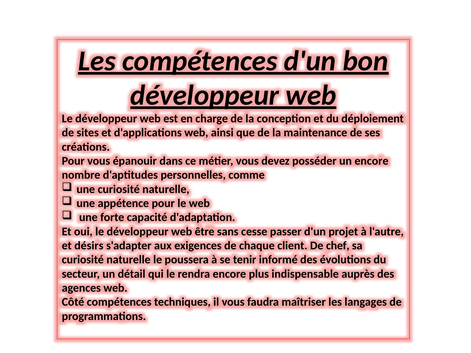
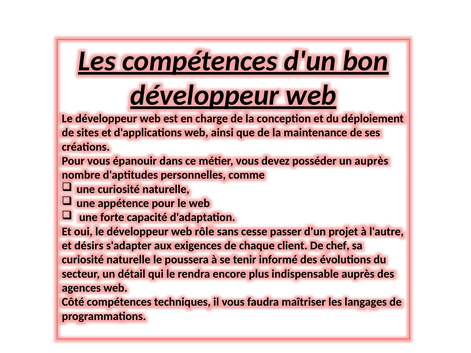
un encore: encore -> auprès (371, 161)
être: être -> rôle (205, 232)
